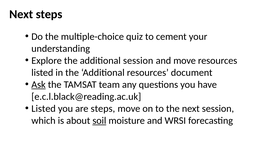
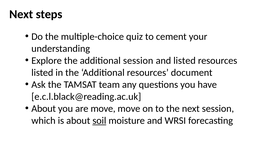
and move: move -> listed (185, 61)
Ask underline: present -> none (39, 85)
Listed: Listed -> About (44, 109)
are steps: steps -> move (103, 109)
